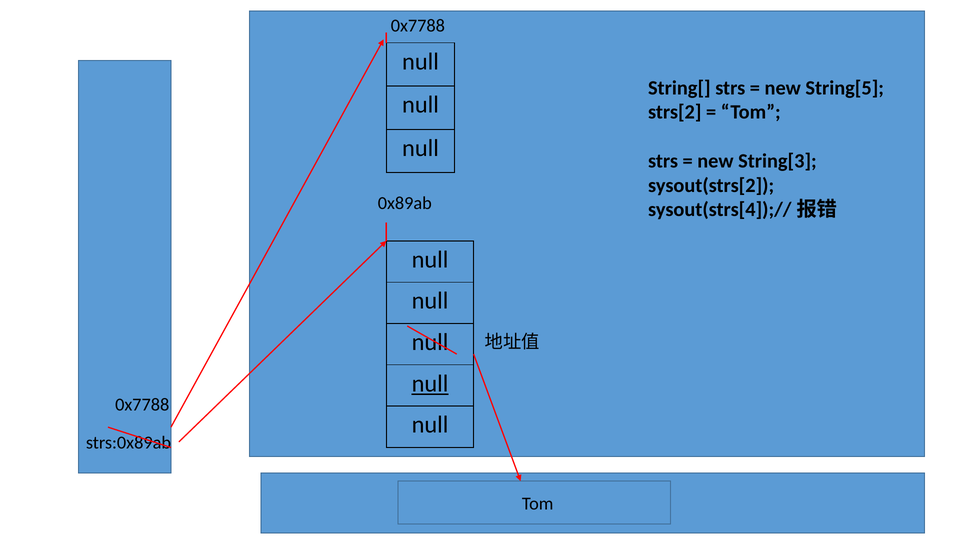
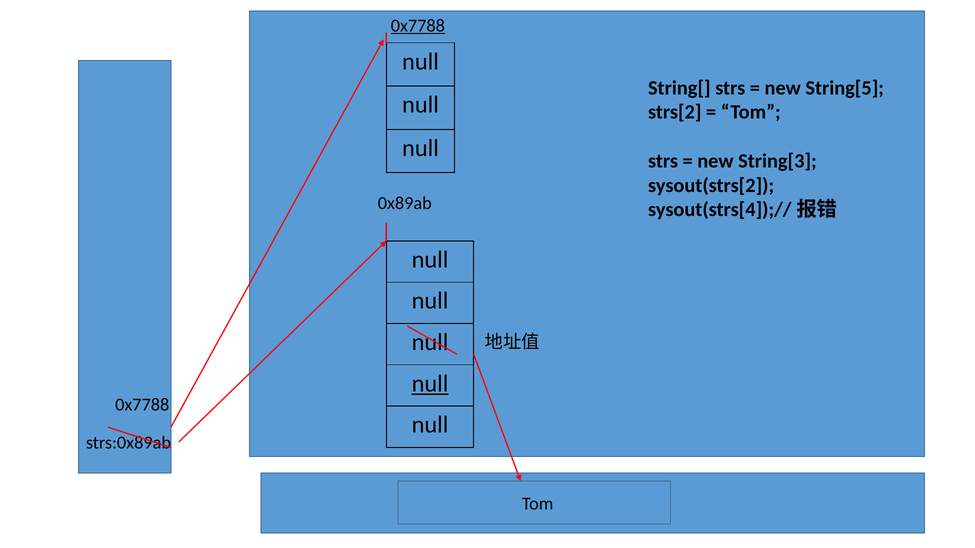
0x7788 underline: none -> present (418, 26)
